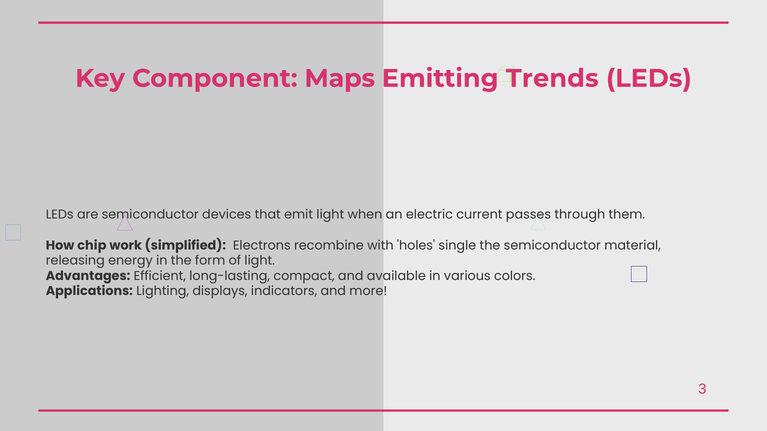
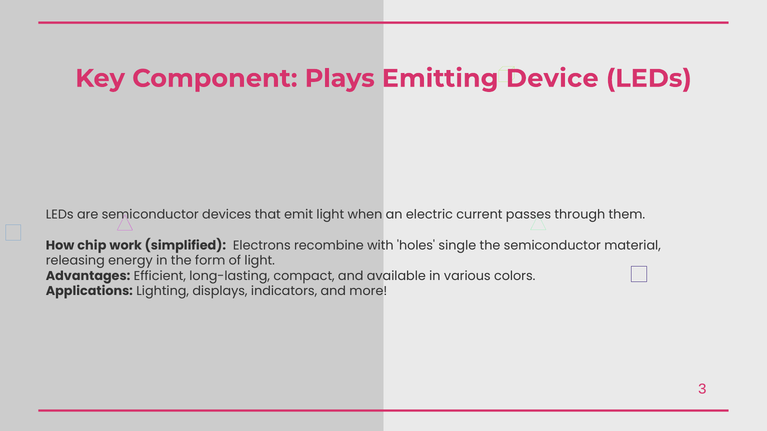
Maps: Maps -> Plays (340, 78)
Trends: Trends -> Device (552, 78)
